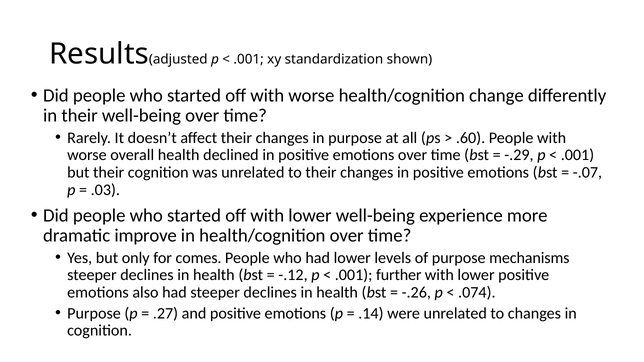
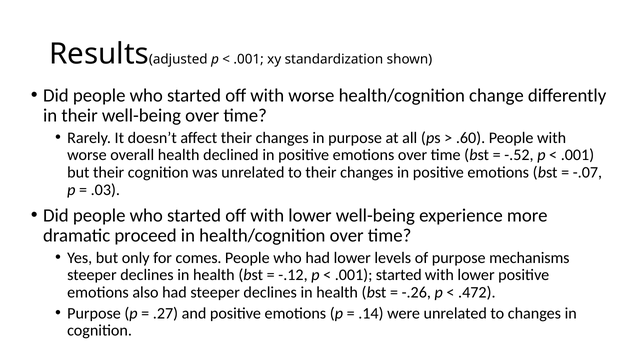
-.29: -.29 -> -.52 (519, 155)
improve: improve -> proceed (146, 236)
.001 further: further -> started (399, 275)
.074: .074 -> .472 (477, 293)
